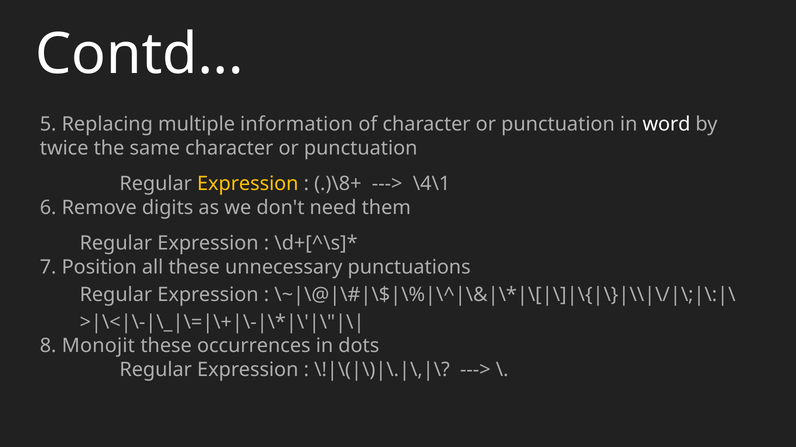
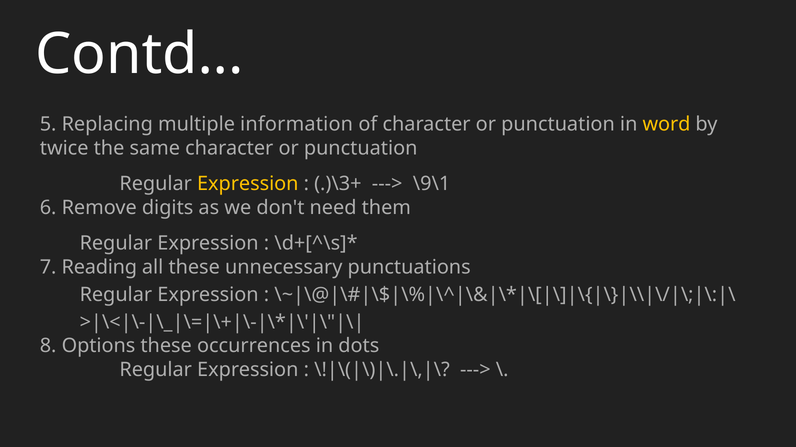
word colour: white -> yellow (666, 124)
.)\8+: .)\8+ -> .)\3+ (338, 184)
\4\1: \4\1 -> \9\1 (432, 184)
Position: Position -> Reading (99, 268)
Monojit: Monojit -> Options (98, 347)
